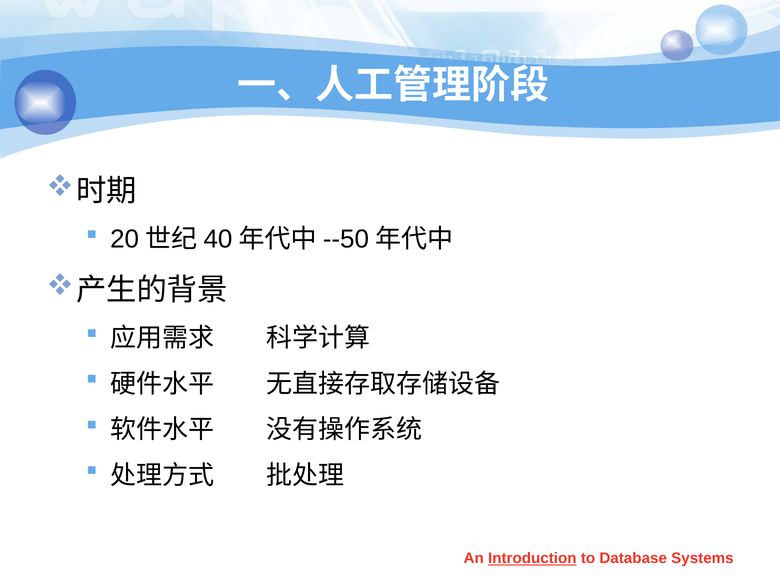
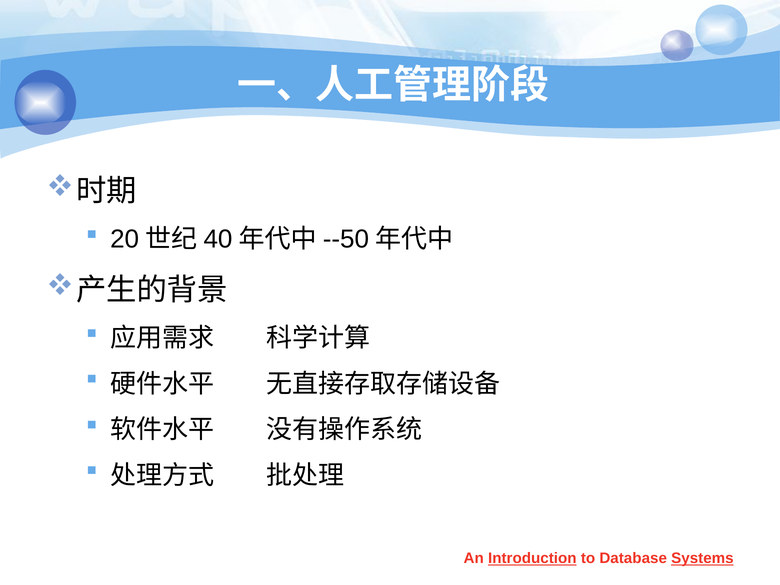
Systems underline: none -> present (702, 558)
